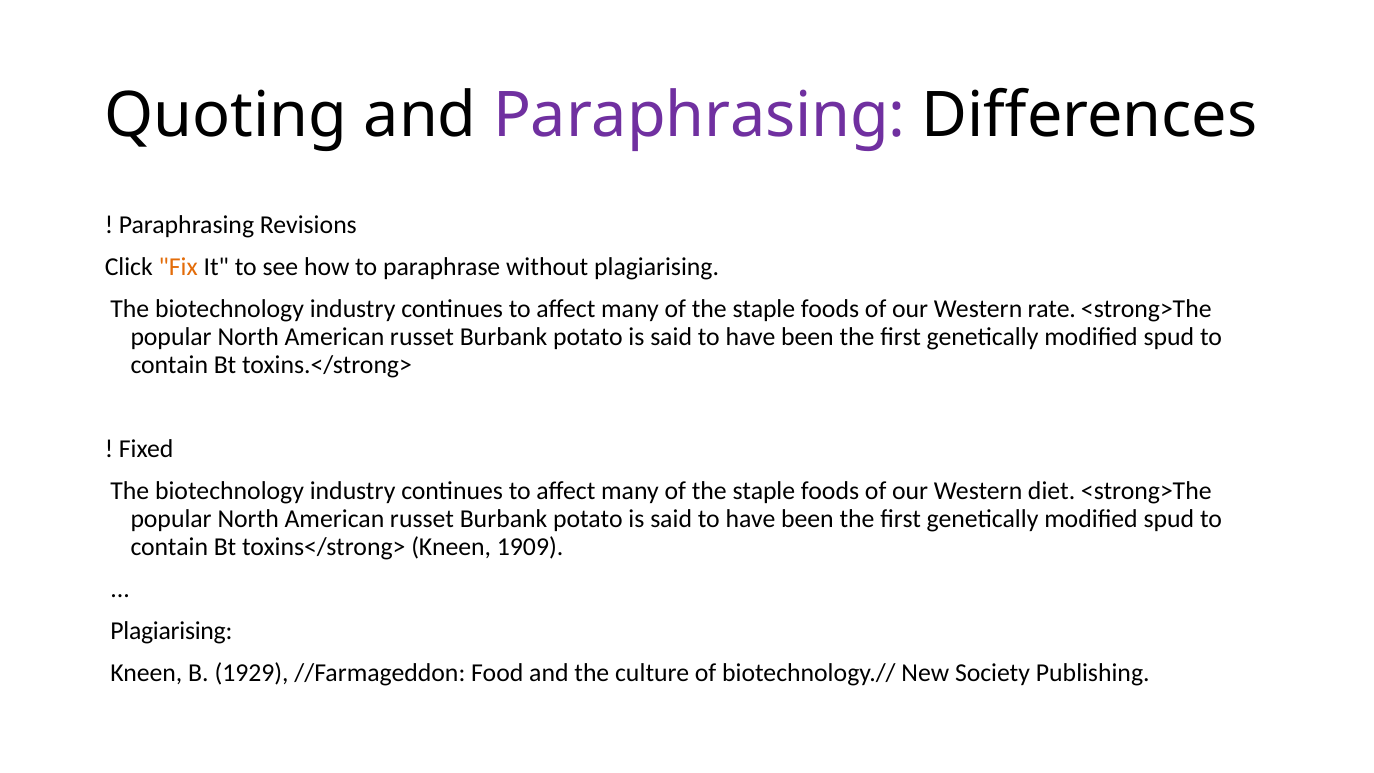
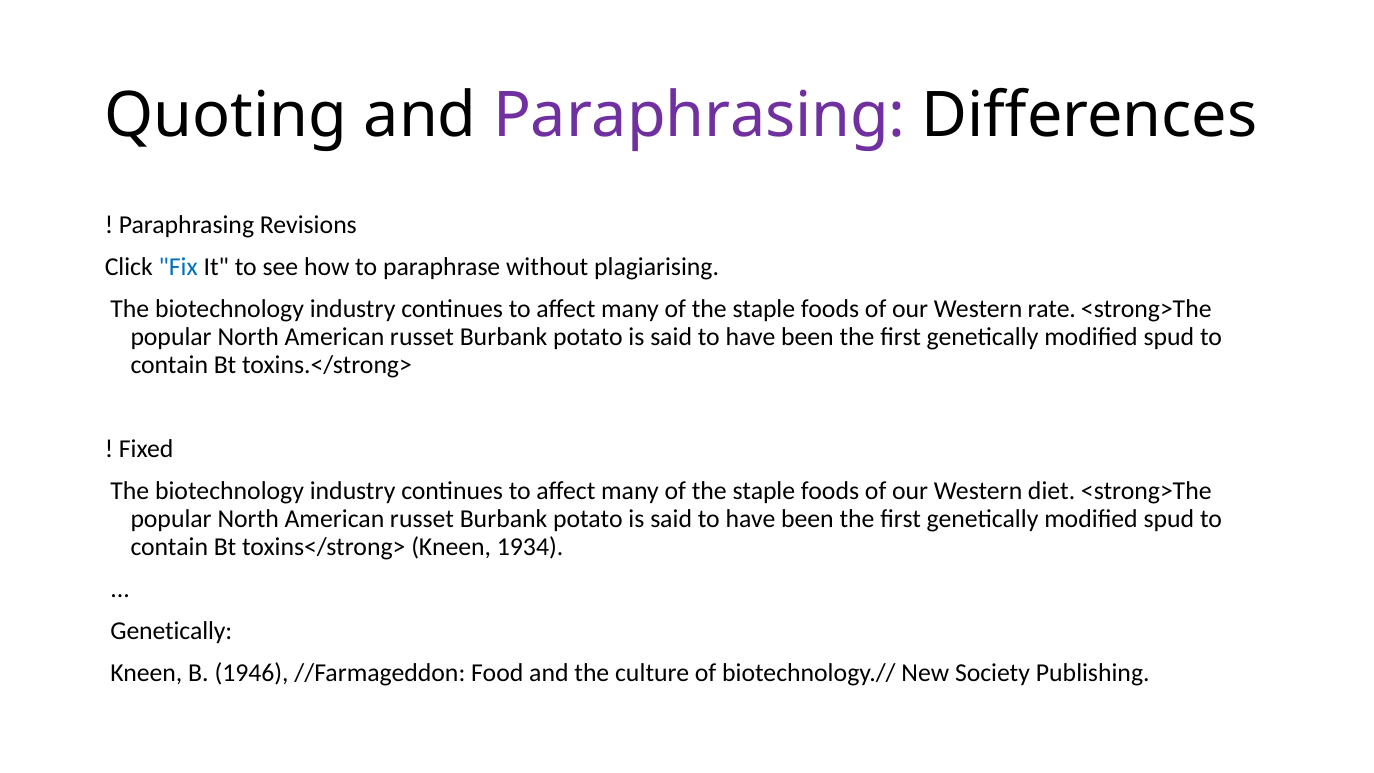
Fix colour: orange -> blue (178, 267)
1909: 1909 -> 1934 (530, 547)
Plagiarising: Plagiarising -> Genetically (171, 631)
1929: 1929 -> 1946 (252, 673)
